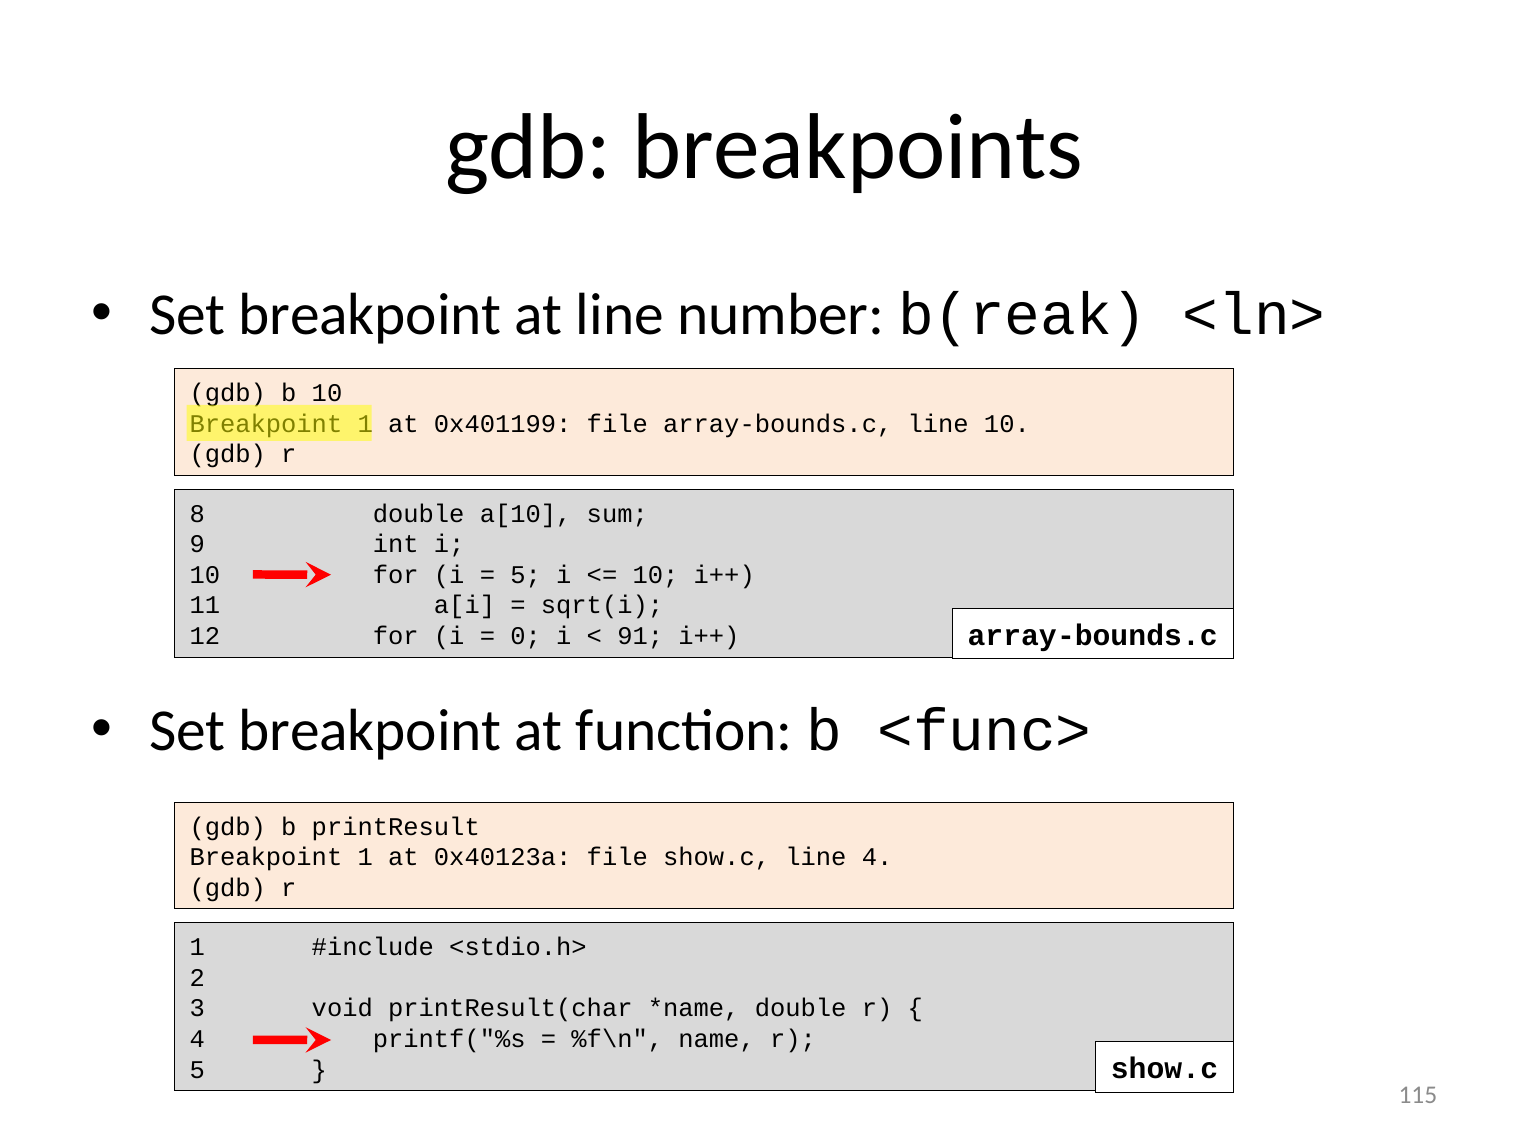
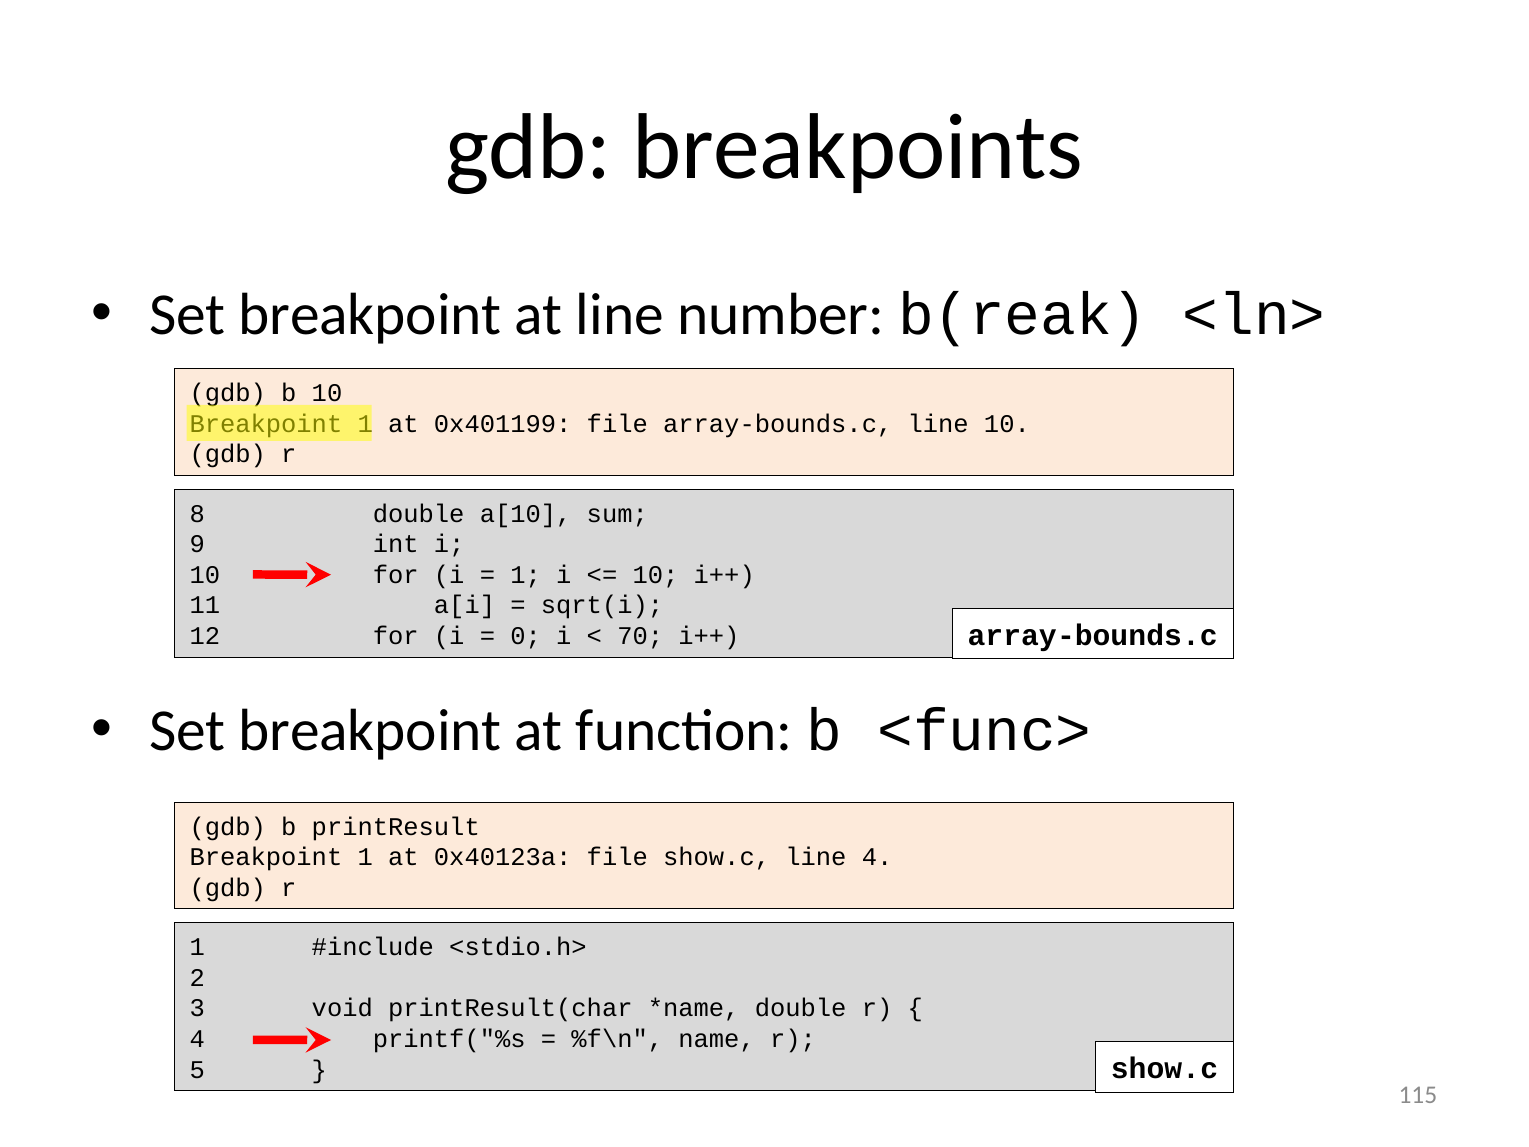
5: 5 -> 1 (526, 575)
91: 91 -> 70 (640, 636)
